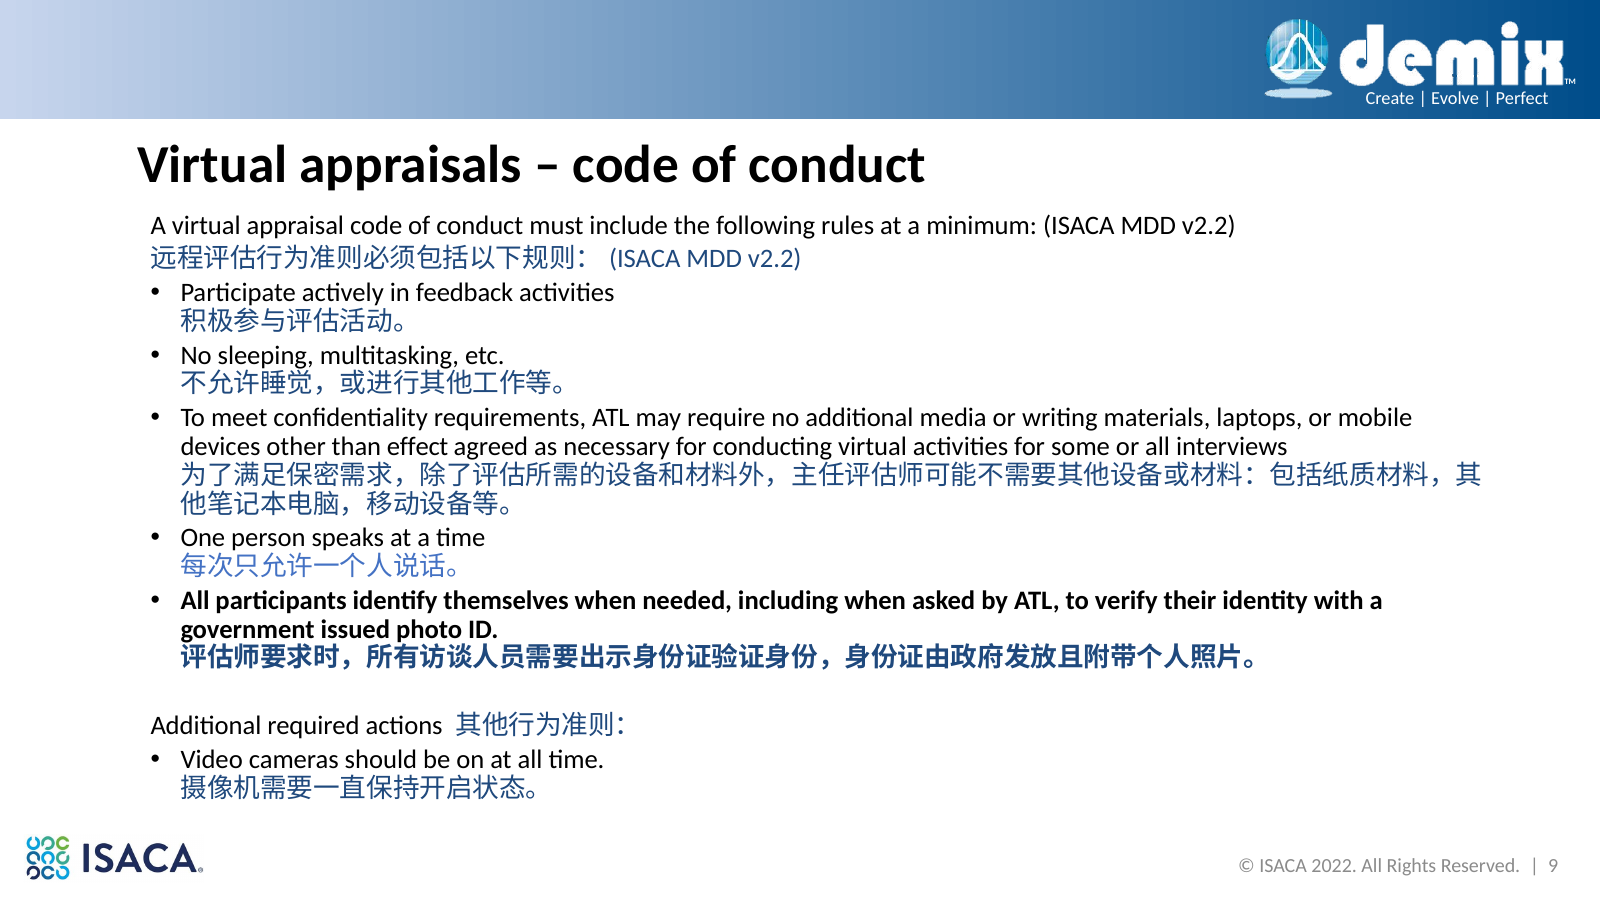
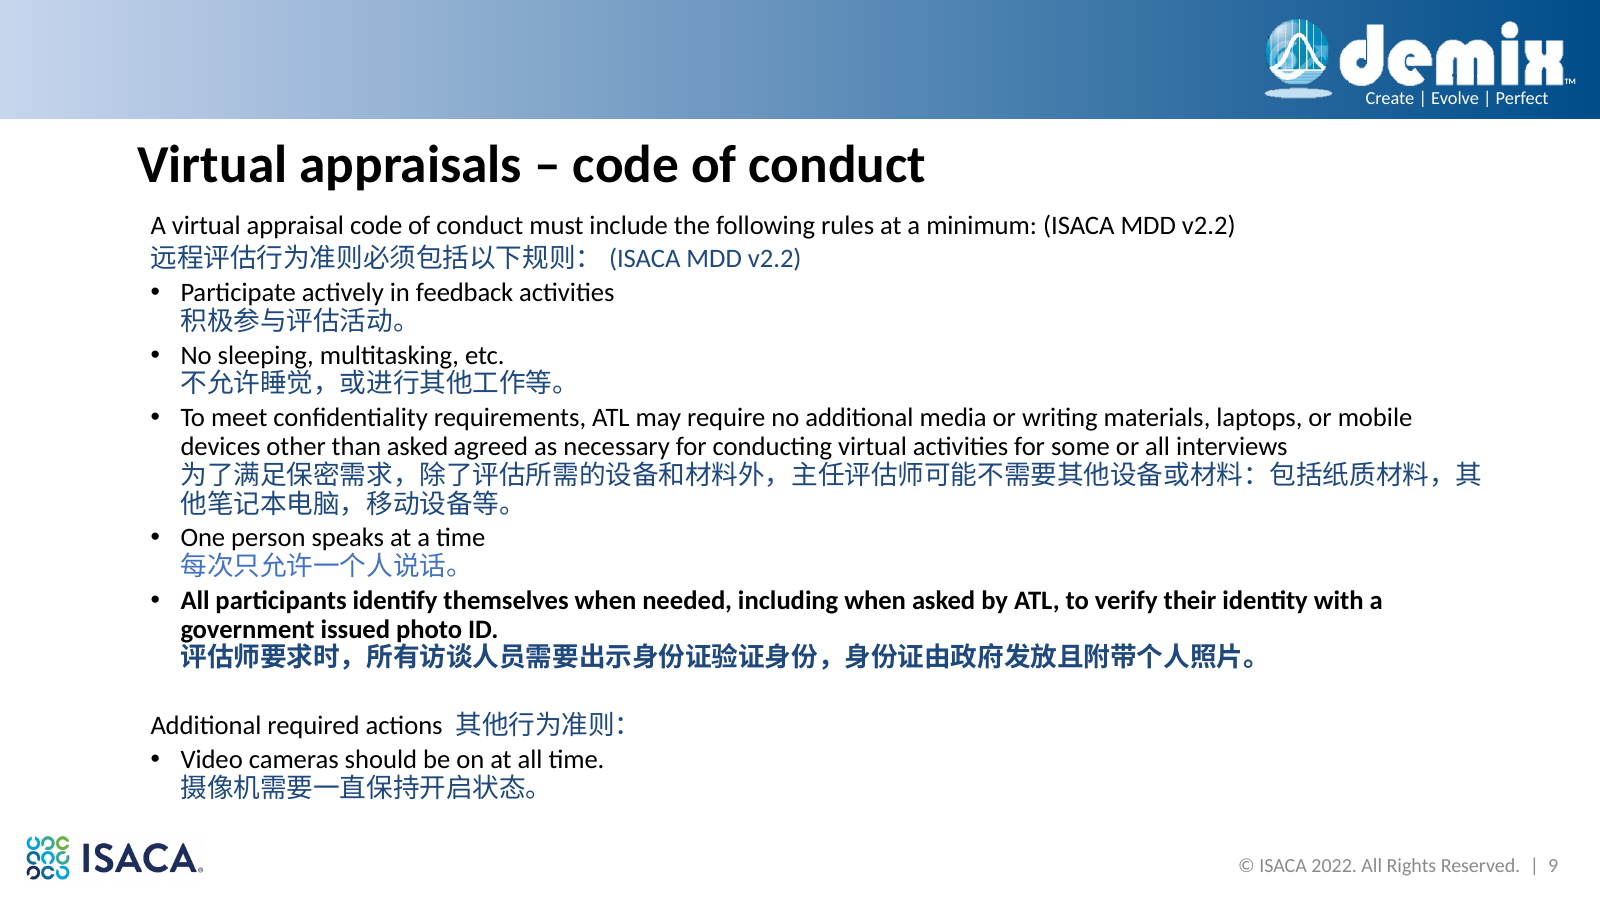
than effect: effect -> asked (418, 447)
